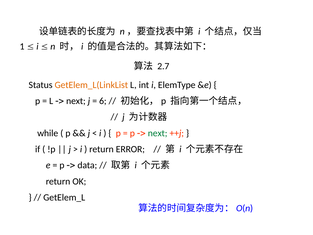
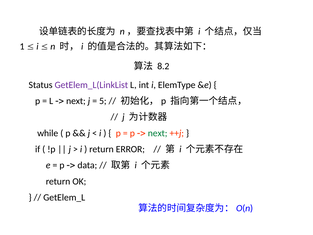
2.7: 2.7 -> 8.2 (163, 66)
GetElem_L(LinkList colour: orange -> purple (91, 85)
6: 6 -> 5 (103, 101)
